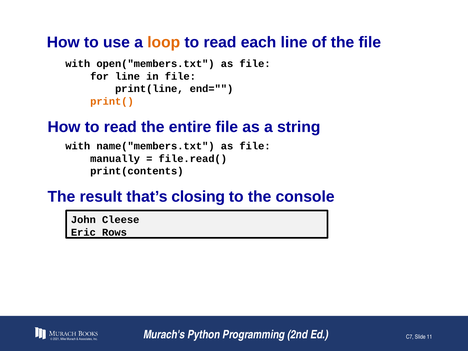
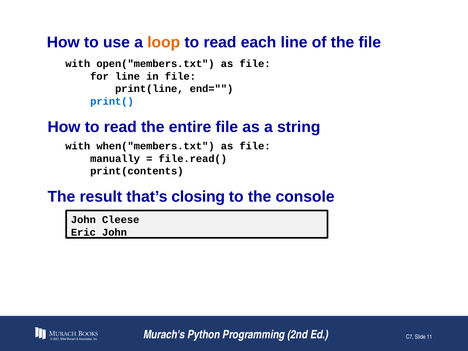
print( colour: orange -> blue (112, 101)
name("members.txt: name("members.txt -> when("members.txt (156, 146)
Eric Rows: Rows -> John (114, 232)
